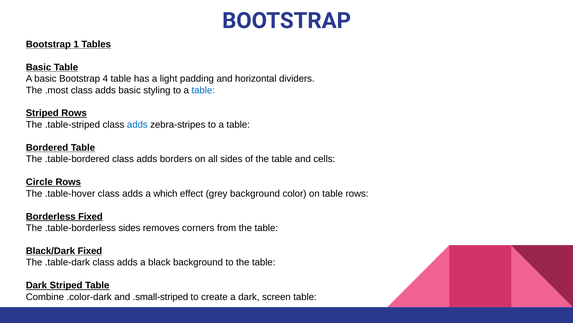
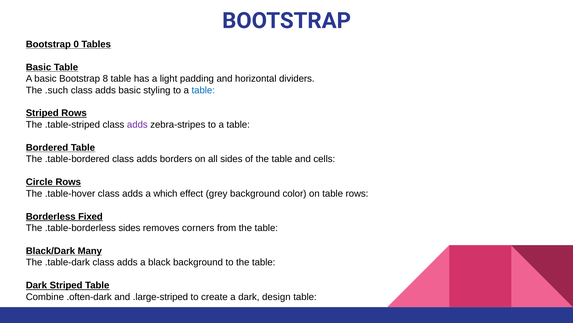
1: 1 -> 0 (76, 44)
4: 4 -> 8 (105, 79)
.most: .most -> .such (57, 90)
adds colour: blue -> purple (137, 124)
Black/Dark Fixed: Fixed -> Many (90, 250)
.color-dark: .color-dark -> .often-dark (89, 296)
.small-striped: .small-striped -> .large-striped (160, 296)
screen: screen -> design (276, 296)
